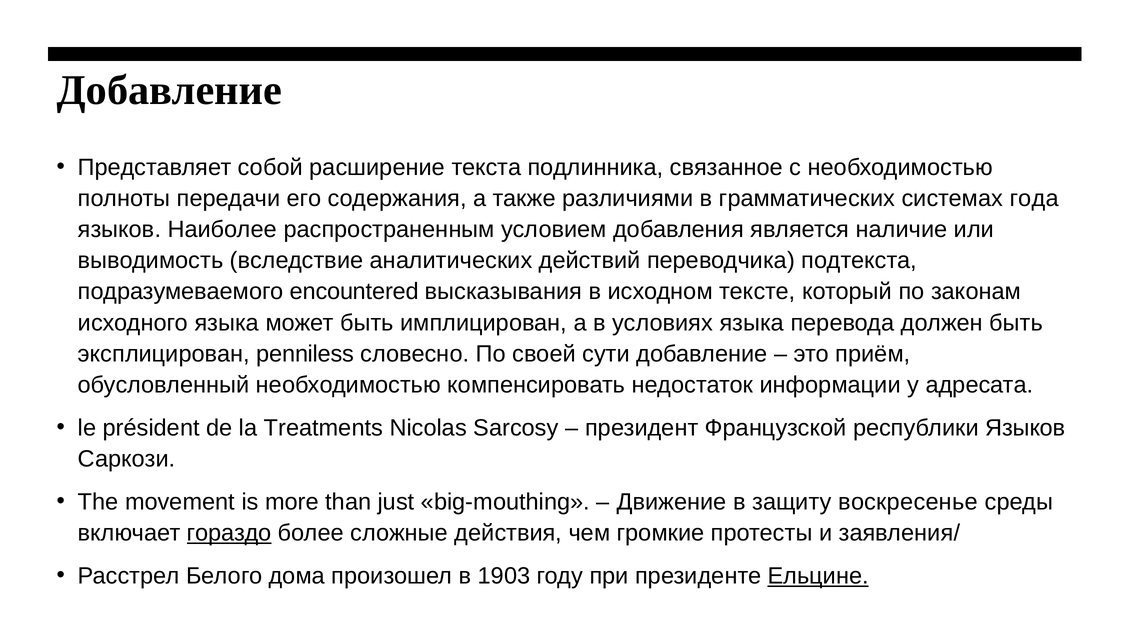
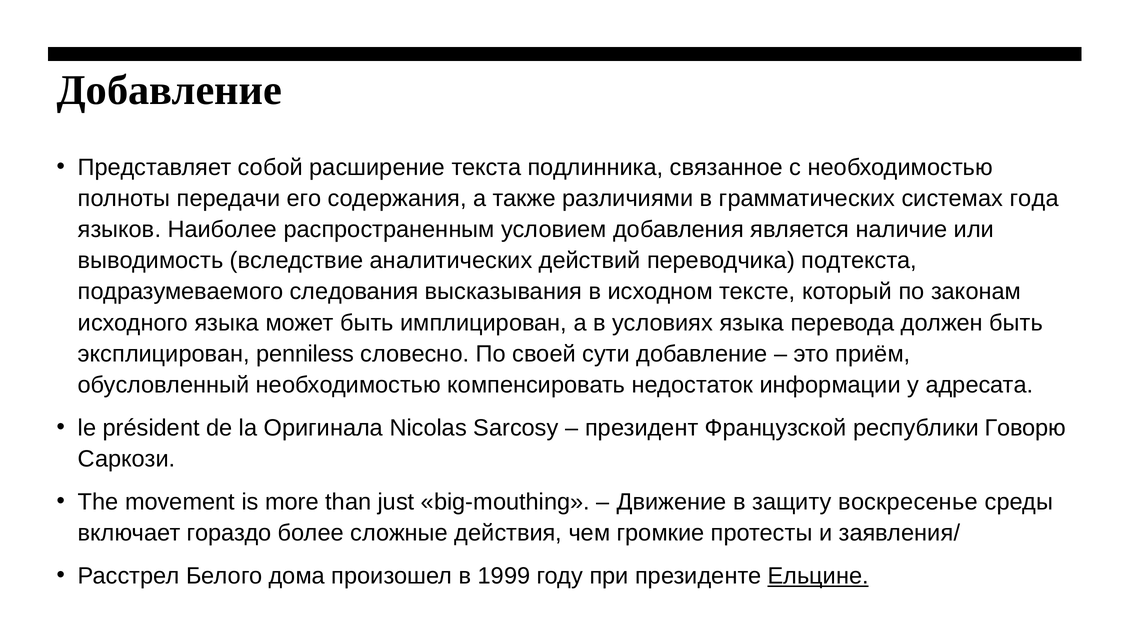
encountered: encountered -> следования (354, 292)
Treatments: Treatments -> Оригинала (323, 428)
республики Языков: Языков -> Говорю (1025, 428)
гораздо underline: present -> none (229, 533)
1903: 1903 -> 1999 (504, 576)
